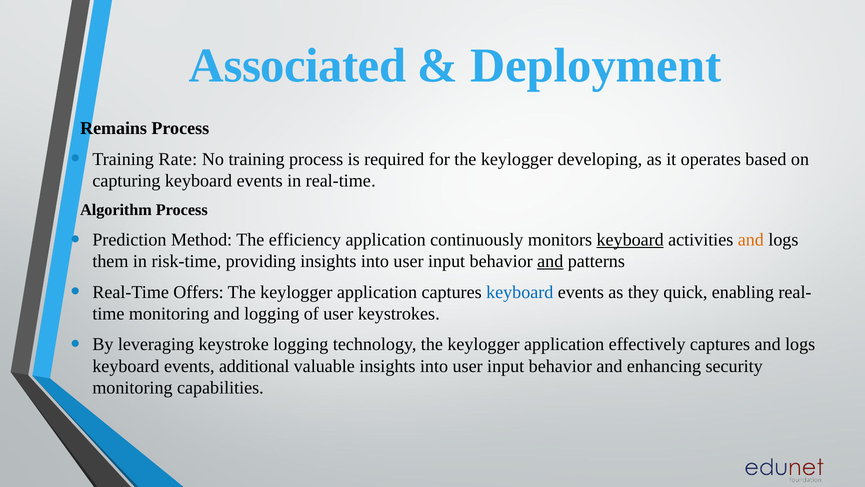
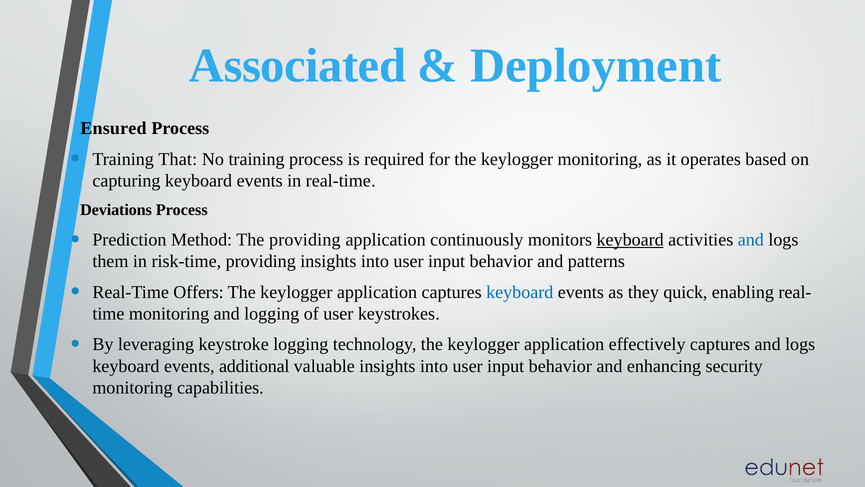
Remains: Remains -> Ensured (113, 128)
Rate: Rate -> That (178, 159)
keylogger developing: developing -> monitoring (600, 159)
Algorithm: Algorithm -> Deviations (116, 210)
The efficiency: efficiency -> providing (305, 240)
and colour: orange -> blue (751, 240)
and underline: present -> none (550, 261)
